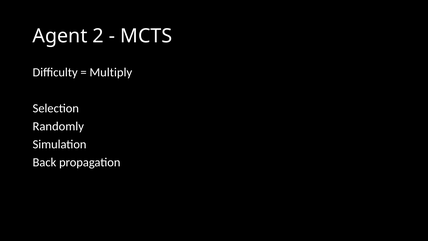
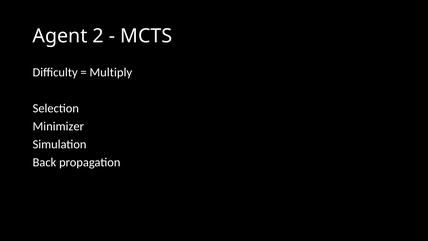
Randomly: Randomly -> Minimizer (58, 126)
